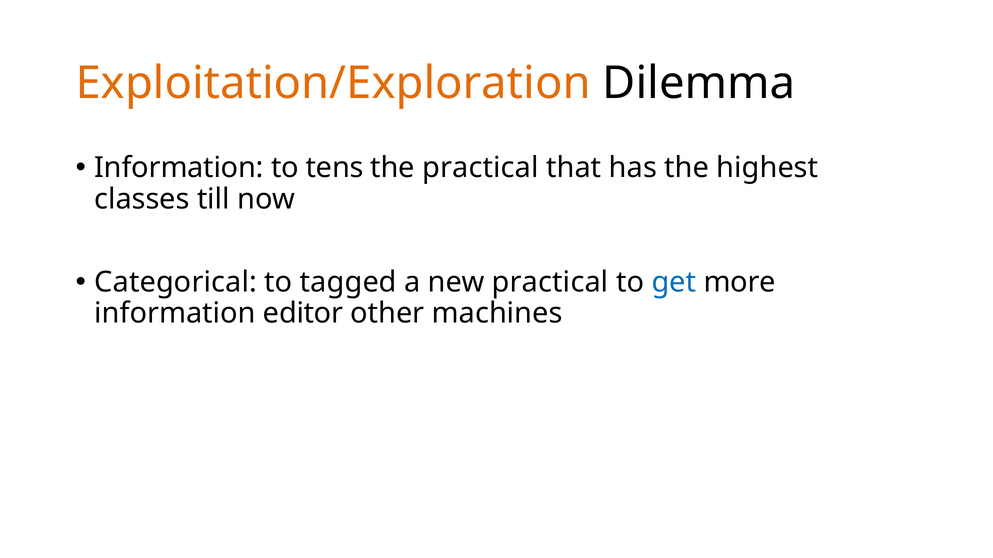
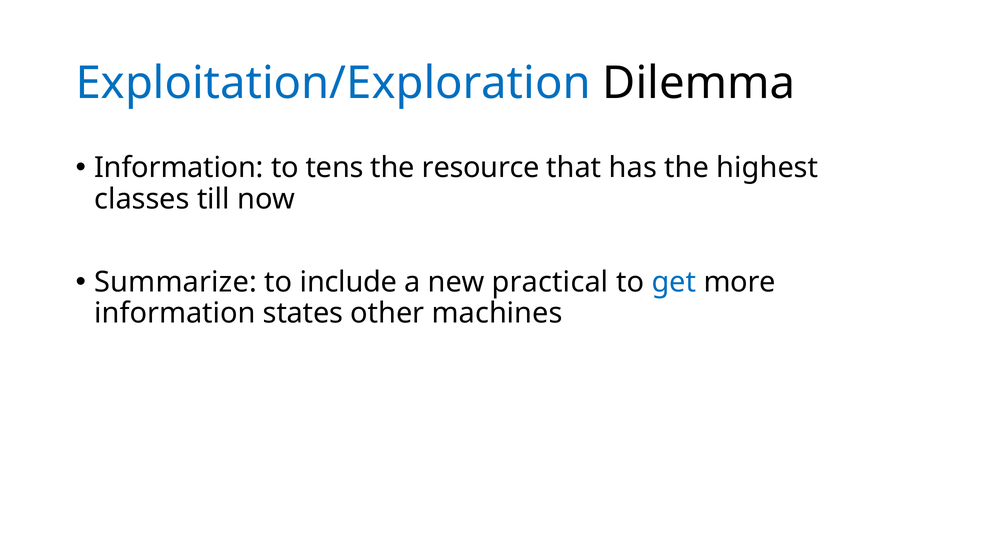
Exploitation/Exploration colour: orange -> blue (333, 83)
the practical: practical -> resource (481, 168)
Categorical: Categorical -> Summarize (176, 282)
tagged: tagged -> include (348, 282)
editor: editor -> states (303, 314)
